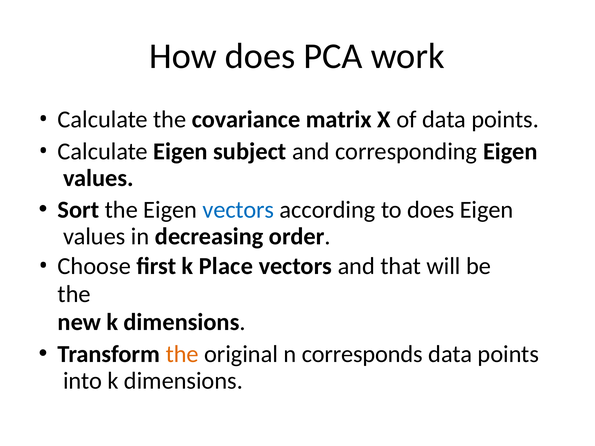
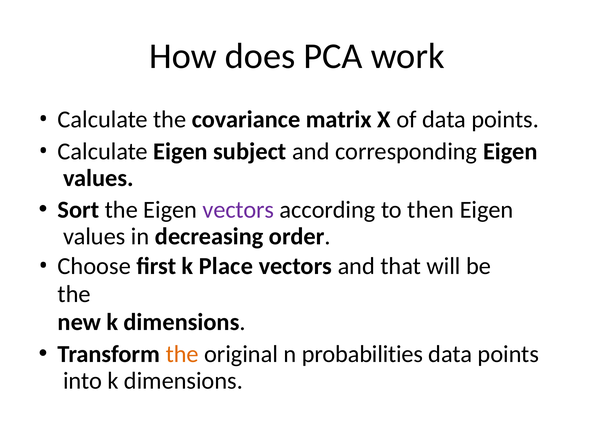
vectors colour: blue -> purple (238, 210)
to does: does -> then (431, 210)
corresponds: corresponds -> probabilities (362, 354)
